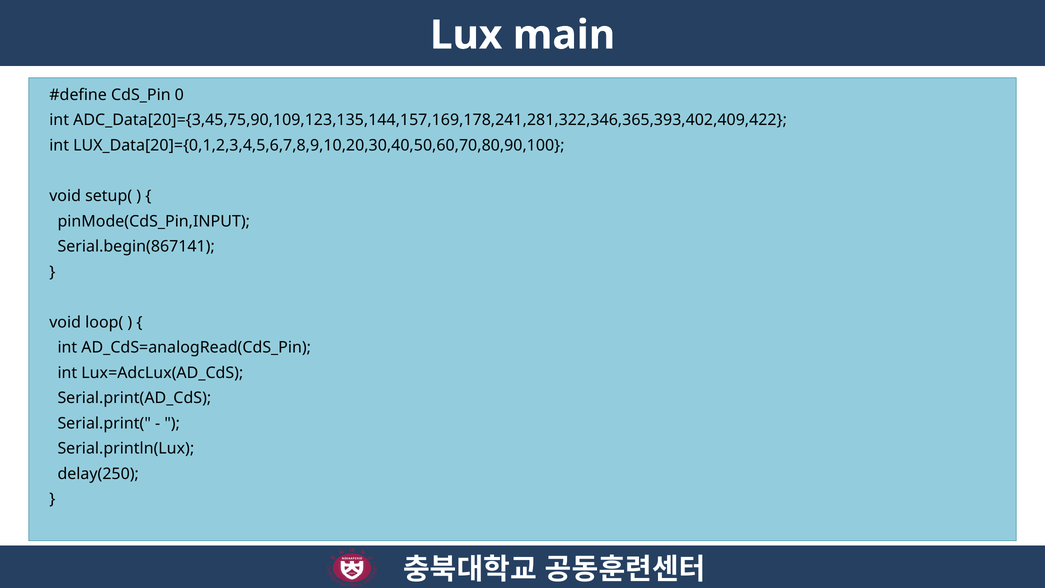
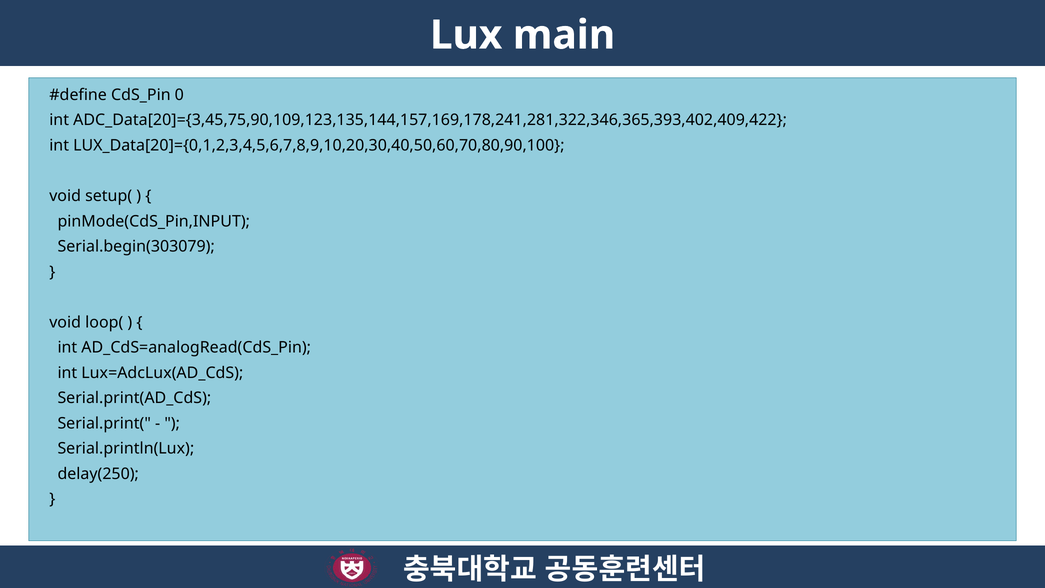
Serial.begin(867141: Serial.begin(867141 -> Serial.begin(303079 (136, 246)
